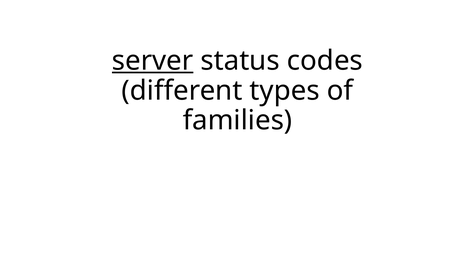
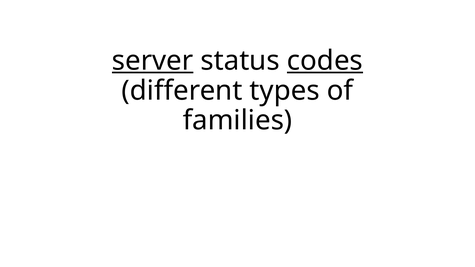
codes underline: none -> present (325, 61)
